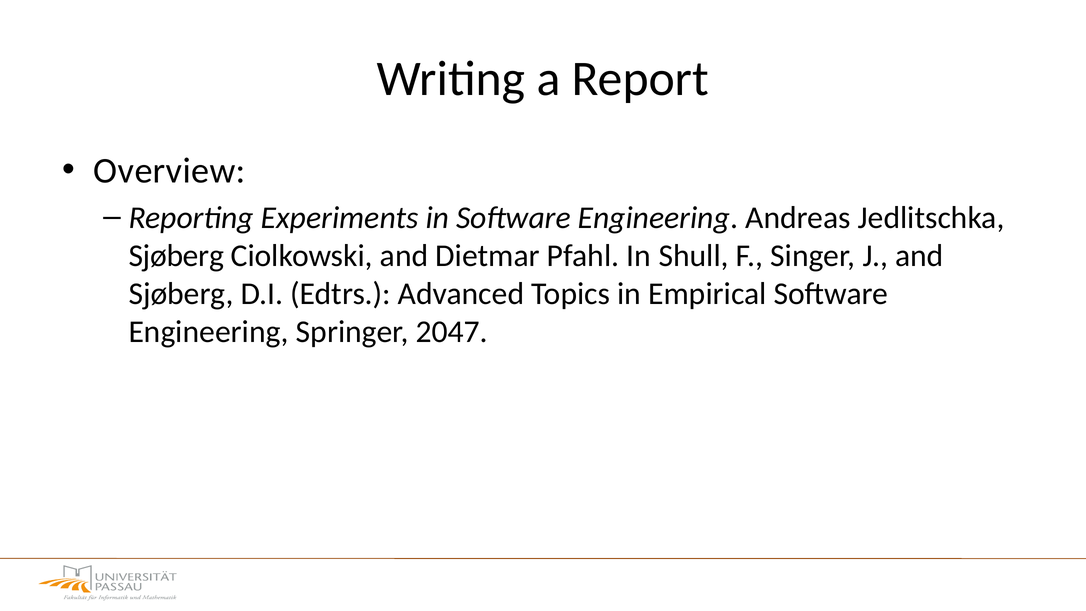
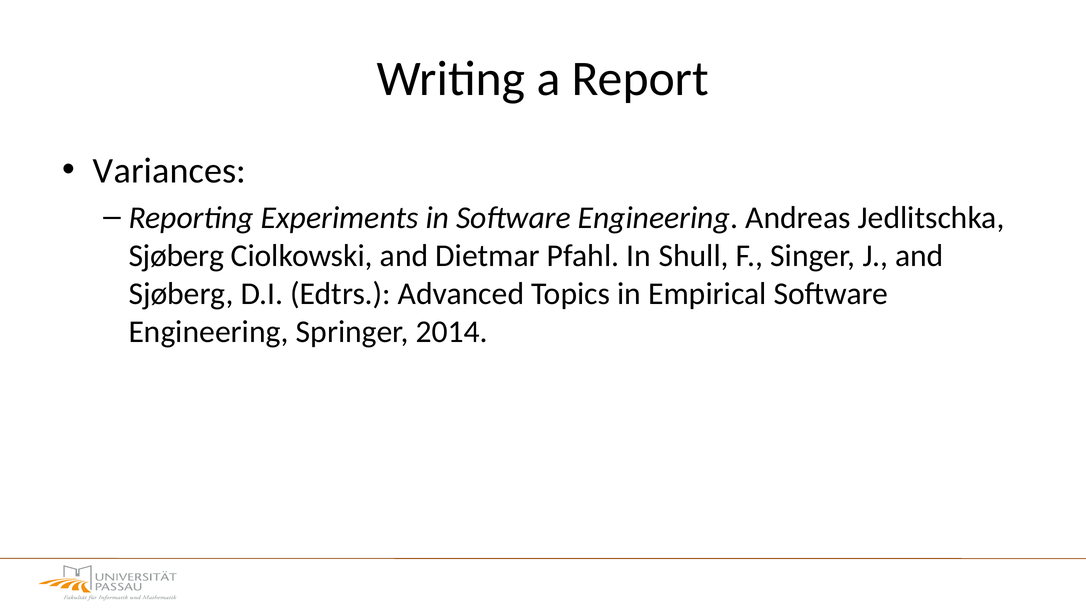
Overview: Overview -> Variances (170, 171)
2047: 2047 -> 2014 (452, 332)
